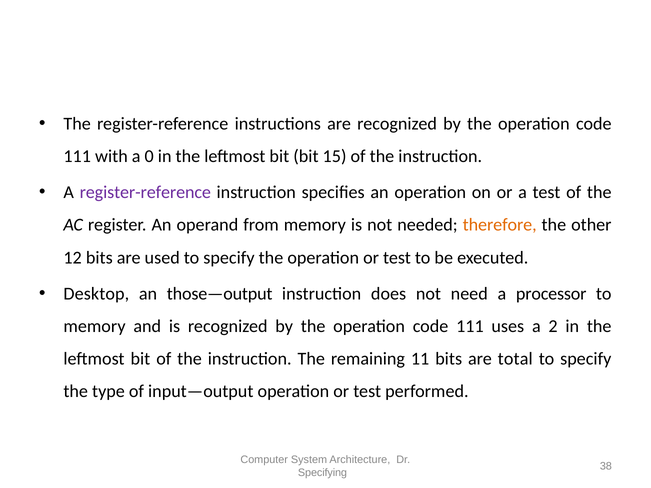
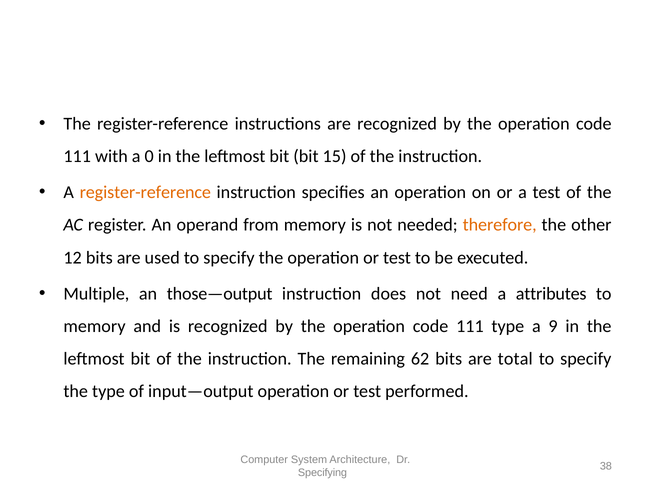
register-reference colour: purple -> orange (145, 193)
Desktop: Desktop -> Multiple (96, 294)
processor: processor -> attributes (551, 294)
111 uses: uses -> type (508, 326)
2: 2 -> 9 (553, 326)
11: 11 -> 62 (420, 359)
